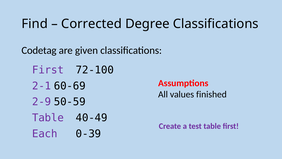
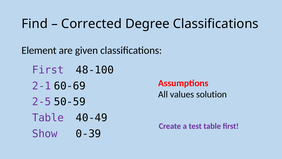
Codetag: Codetag -> Element (39, 50)
72-100: 72-100 -> 48-100 (95, 70)
finished: finished -> solution (212, 94)
2-9: 2-9 -> 2-5 (42, 102)
Each: Each -> Show (45, 133)
